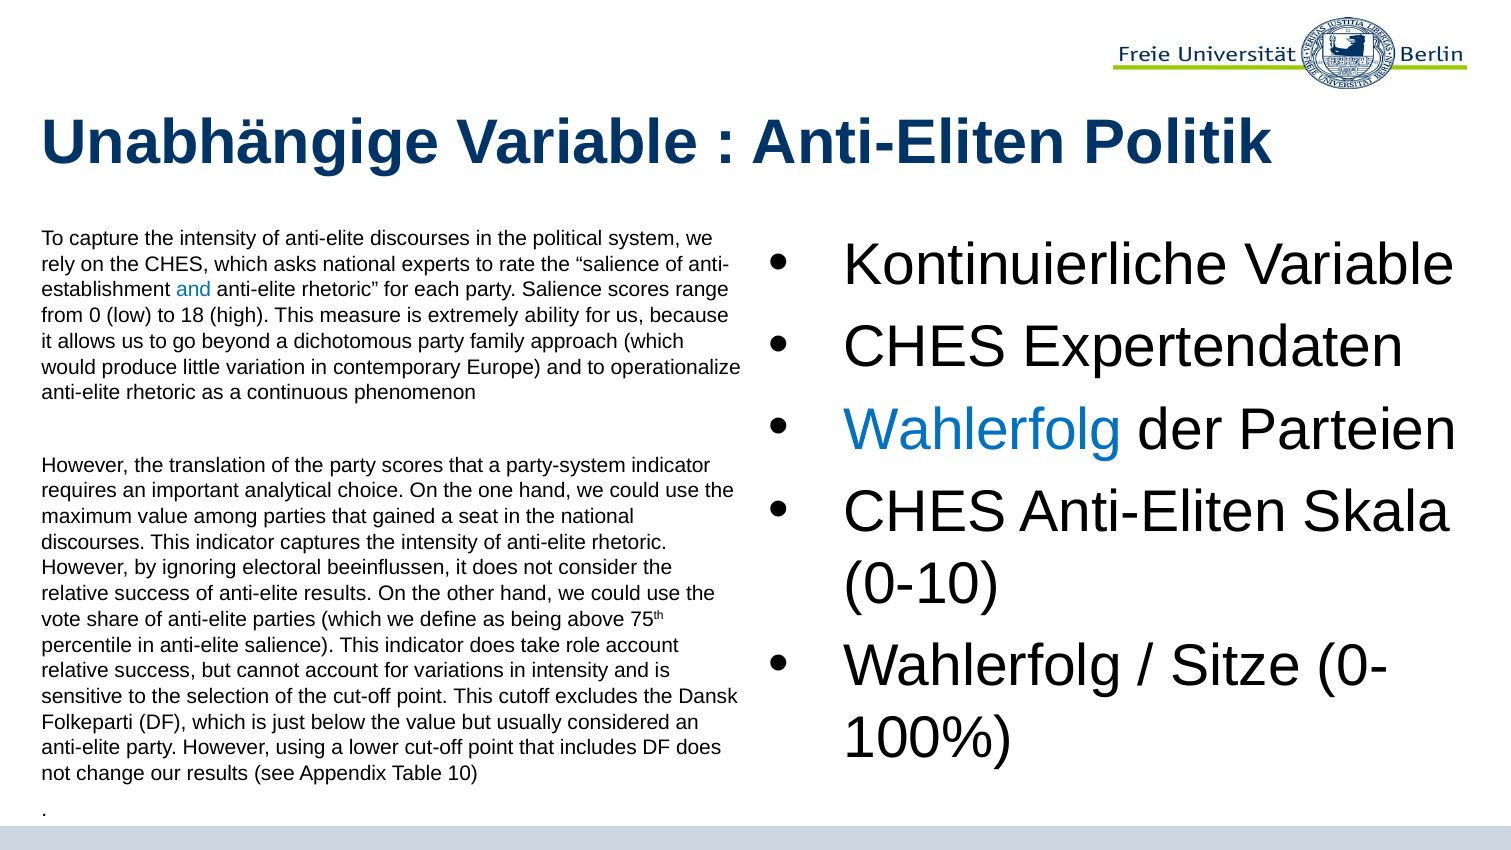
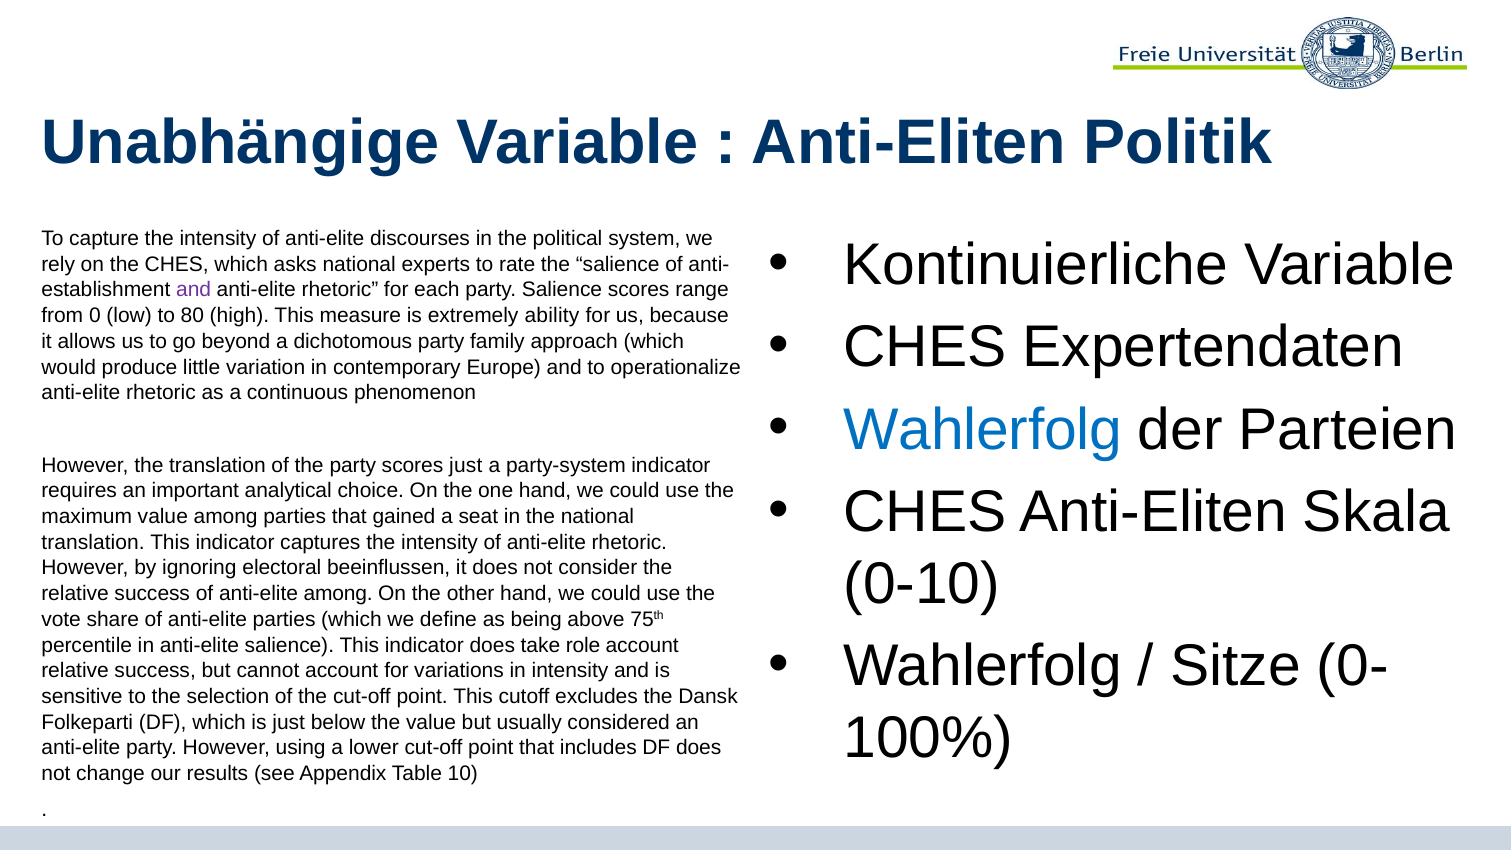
and colour: blue -> purple (194, 290)
18: 18 -> 80 (192, 316)
scores that: that -> just (466, 465)
discourses: discourses -> translation (93, 542)
anti-elite results: results -> among (338, 594)
